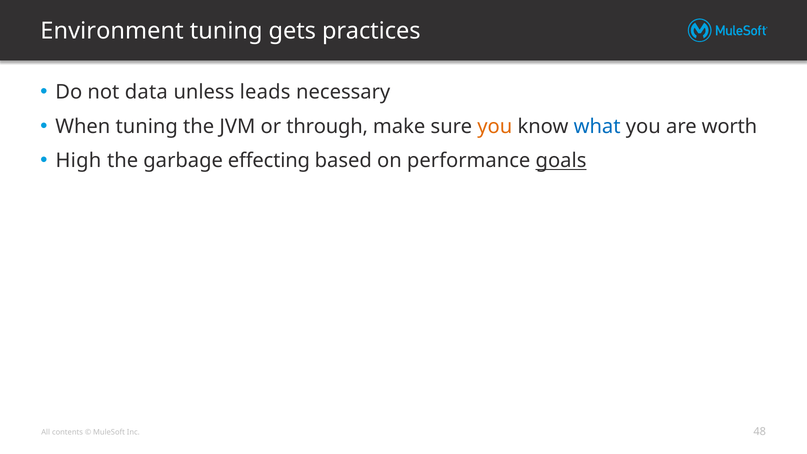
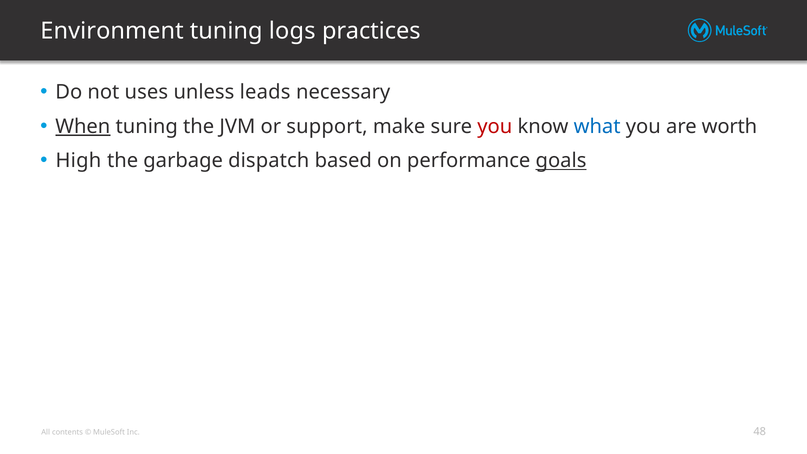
gets: gets -> logs (292, 31)
data: data -> uses (146, 92)
When underline: none -> present (83, 127)
through: through -> support (327, 127)
you colour: orange -> red (495, 127)
effecting: effecting -> dispatch (269, 161)
